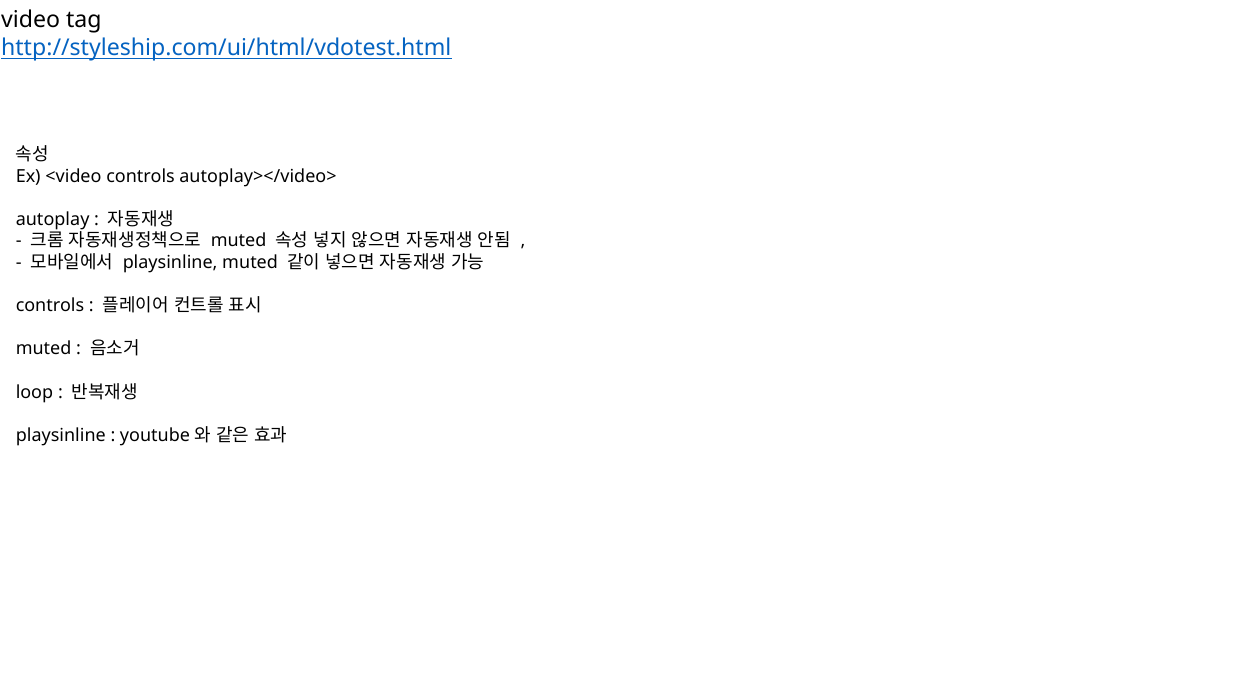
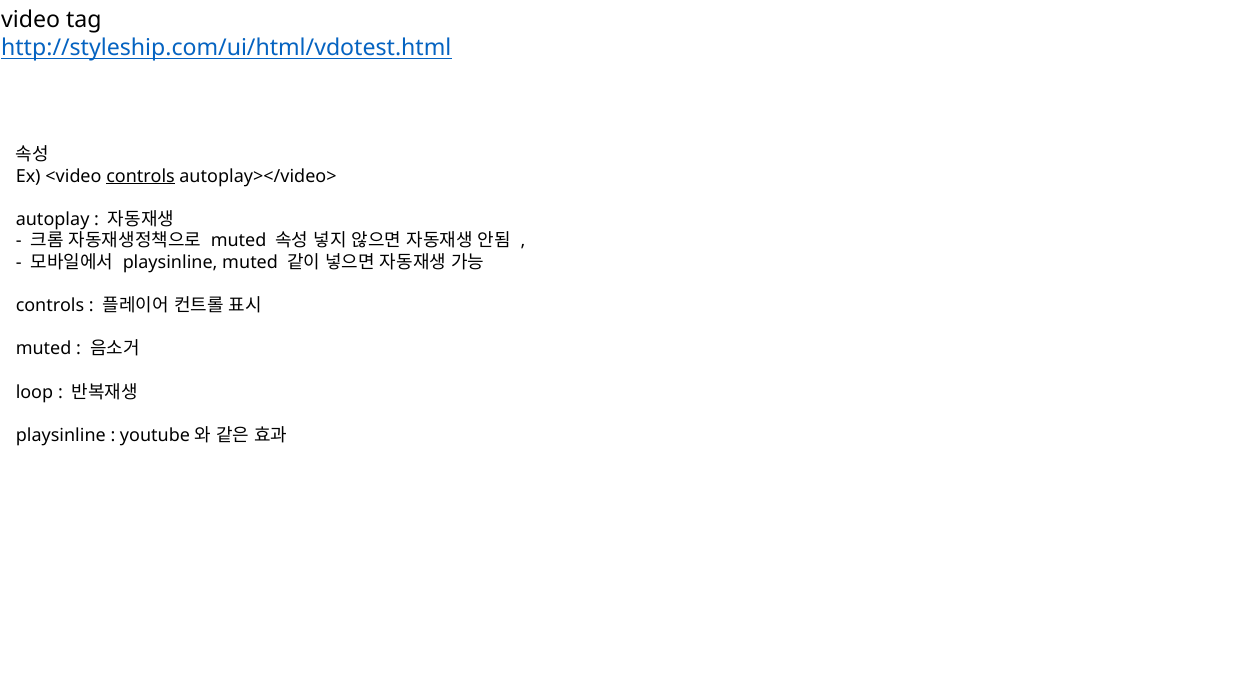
controls underline: none -> present (141, 176)
